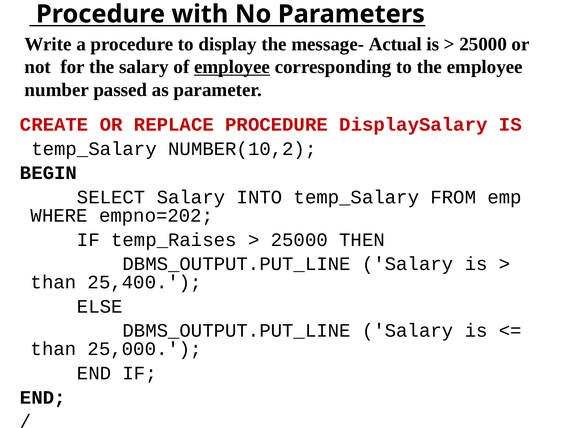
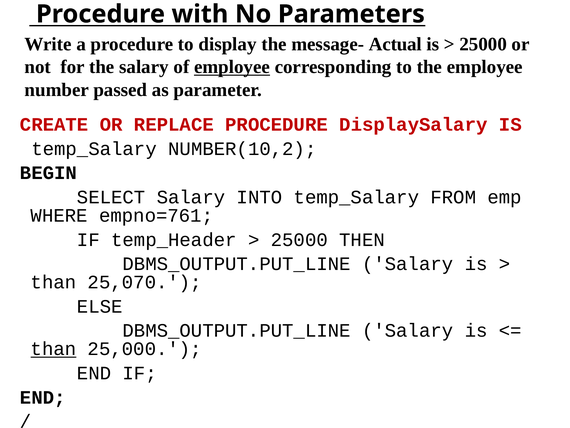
empno=202: empno=202 -> empno=761 (156, 215)
temp_Raises: temp_Raises -> temp_Header (174, 239)
25,400: 25,400 -> 25,070 (145, 282)
than underline: none -> present (53, 349)
